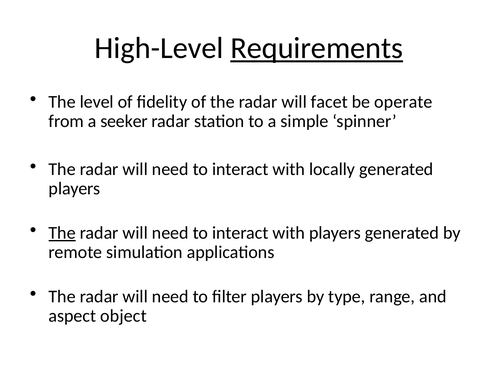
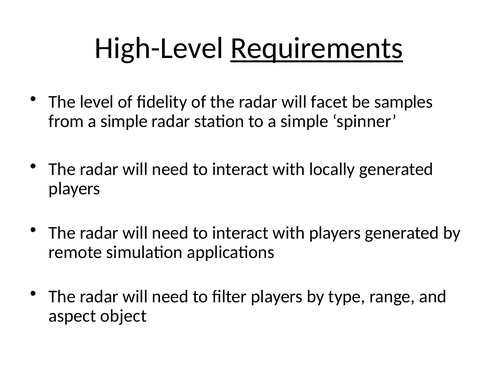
operate: operate -> samples (403, 102)
from a seeker: seeker -> simple (124, 121)
The underline: present -> none (62, 233)
